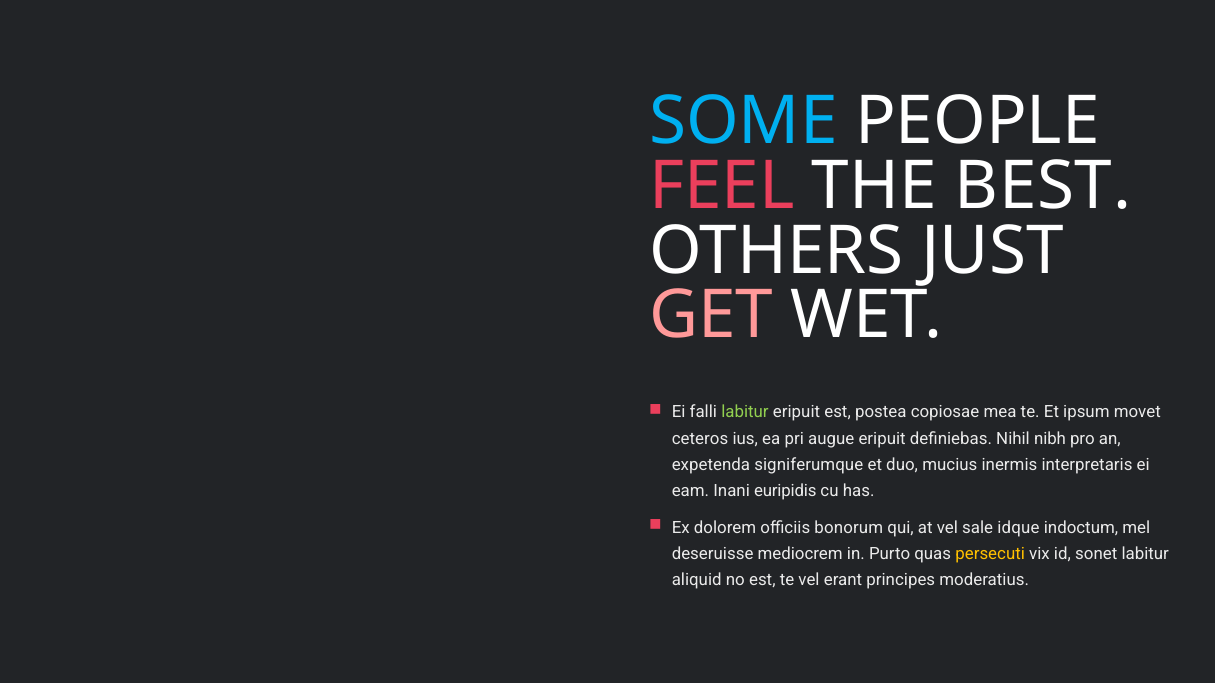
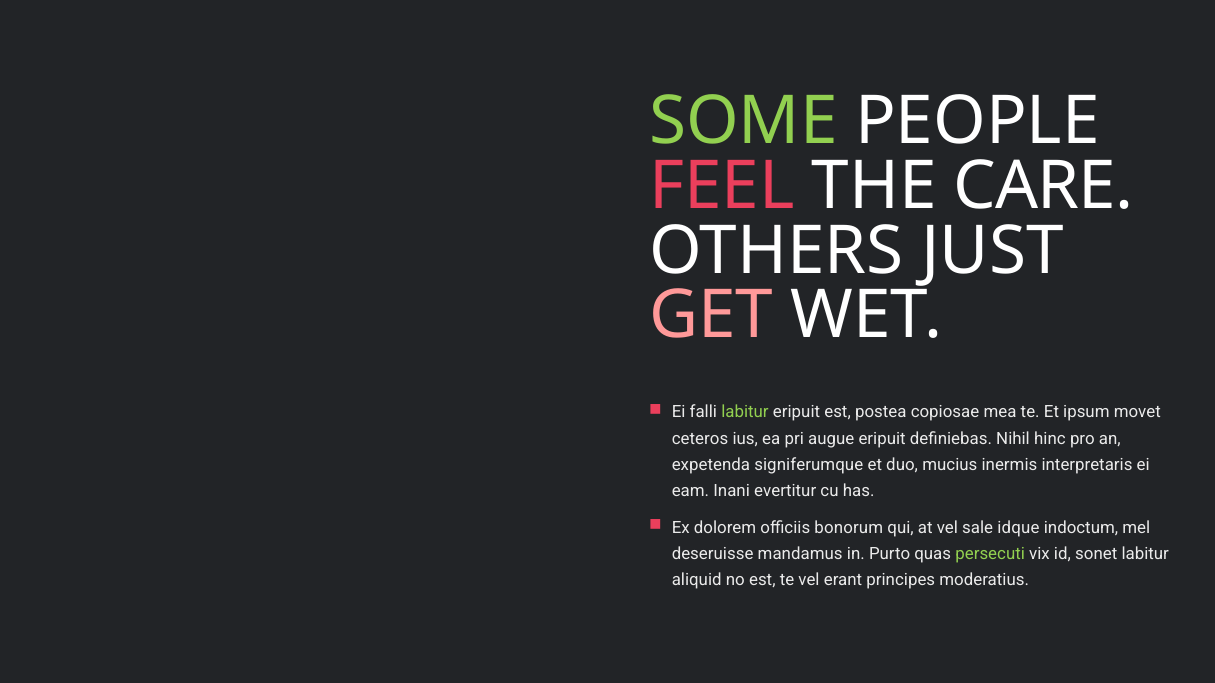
SOME colour: light blue -> light green (743, 121)
BEST: BEST -> CARE (1044, 186)
nibh: nibh -> hinc (1050, 439)
euripidis: euripidis -> evertitur (785, 491)
mediocrem: mediocrem -> mandamus (800, 554)
persecuti colour: yellow -> light green (990, 554)
